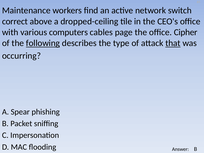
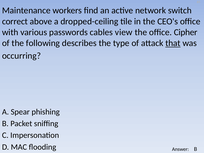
computers: computers -> passwords (68, 32)
page: page -> view (124, 32)
following underline: present -> none (43, 43)
